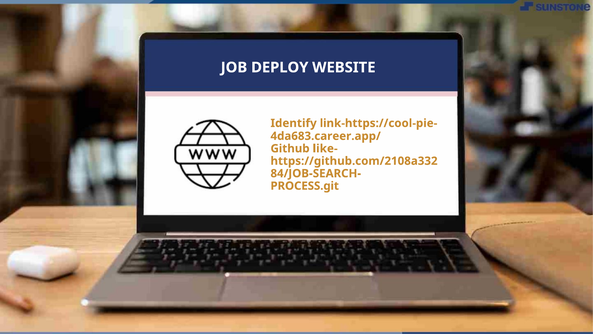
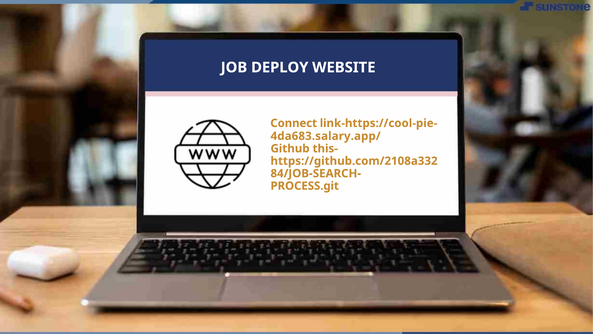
Identify: Identify -> Connect (294, 123)
4da683.career.app/: 4da683.career.app/ -> 4da683.salary.app/ (326, 136)
like-: like- -> this- (325, 148)
